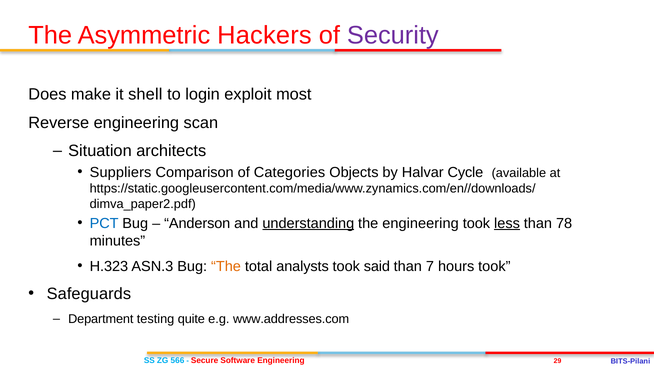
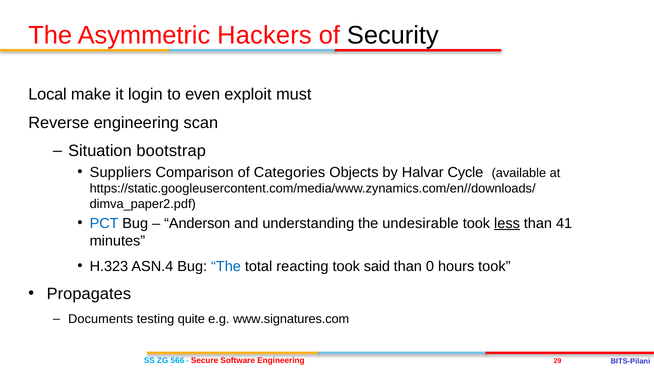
Security colour: purple -> black (393, 36)
Does: Does -> Local (48, 94)
shell: shell -> login (145, 94)
login: login -> even (203, 94)
most: most -> must (294, 94)
architects: architects -> bootstrap (171, 151)
understanding underline: present -> none (308, 223)
the engineering: engineering -> undesirable (420, 223)
78: 78 -> 41 (564, 223)
ASN.3: ASN.3 -> ASN.4 (152, 266)
The colour: orange -> blue (226, 266)
analysts: analysts -> reacting (302, 266)
7: 7 -> 0 (430, 266)
Safeguards: Safeguards -> Propagates (89, 294)
Department: Department -> Documents (101, 319)
www.addresses.com: www.addresses.com -> www.signatures.com (291, 319)
